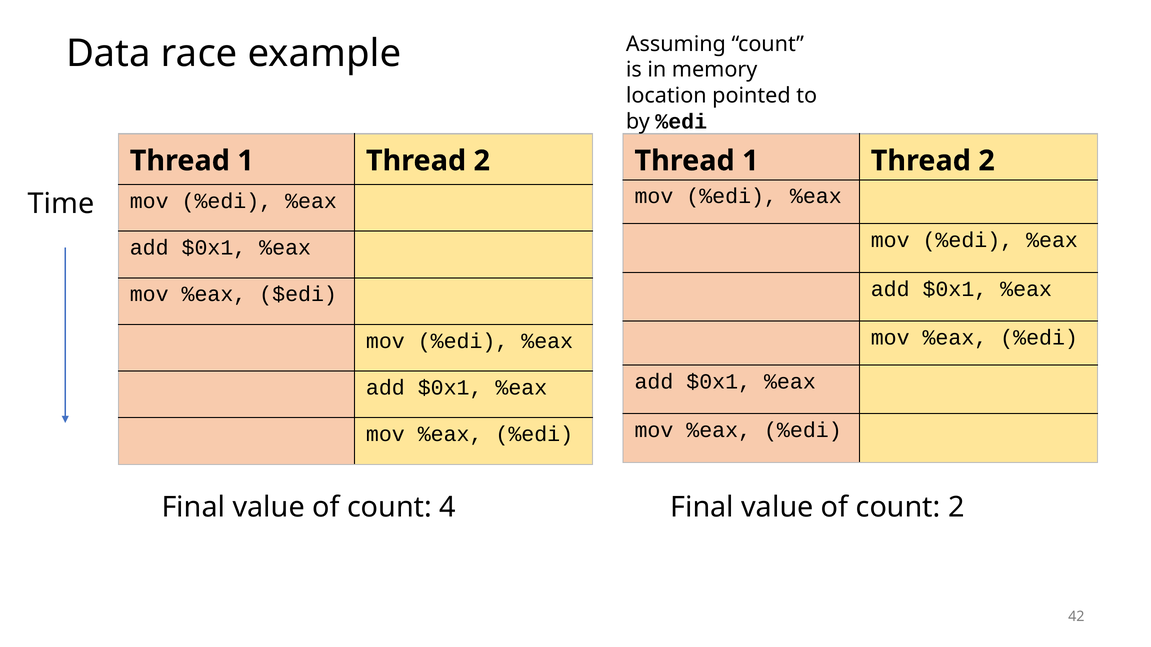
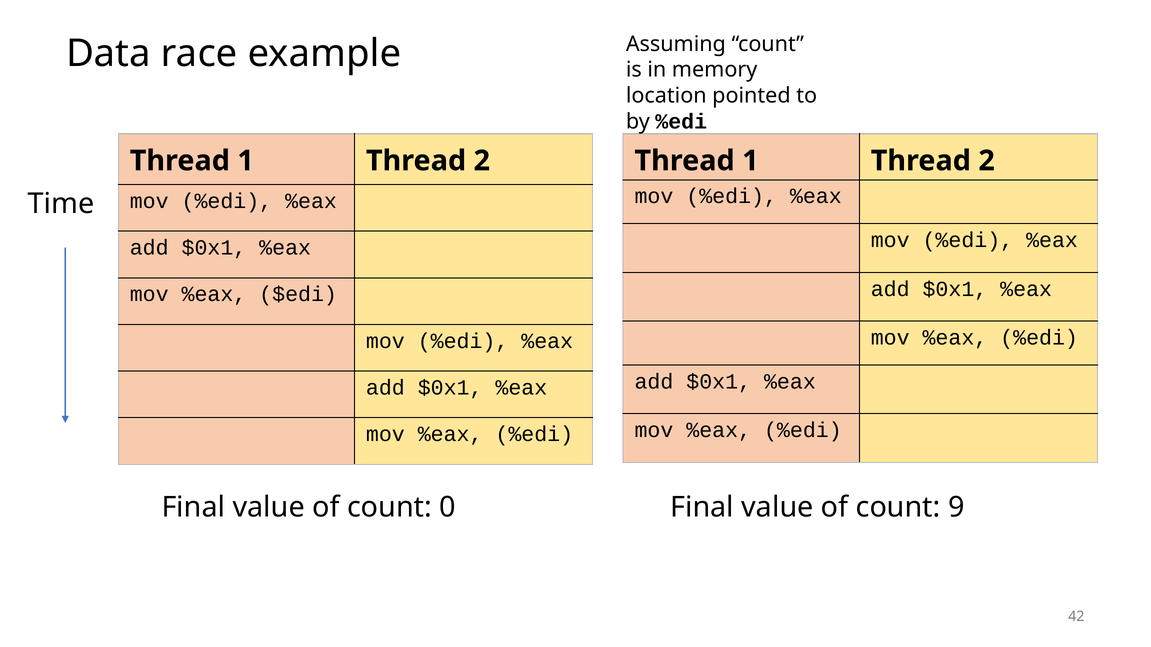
4: 4 -> 0 (448, 507)
count 2: 2 -> 9 (956, 507)
